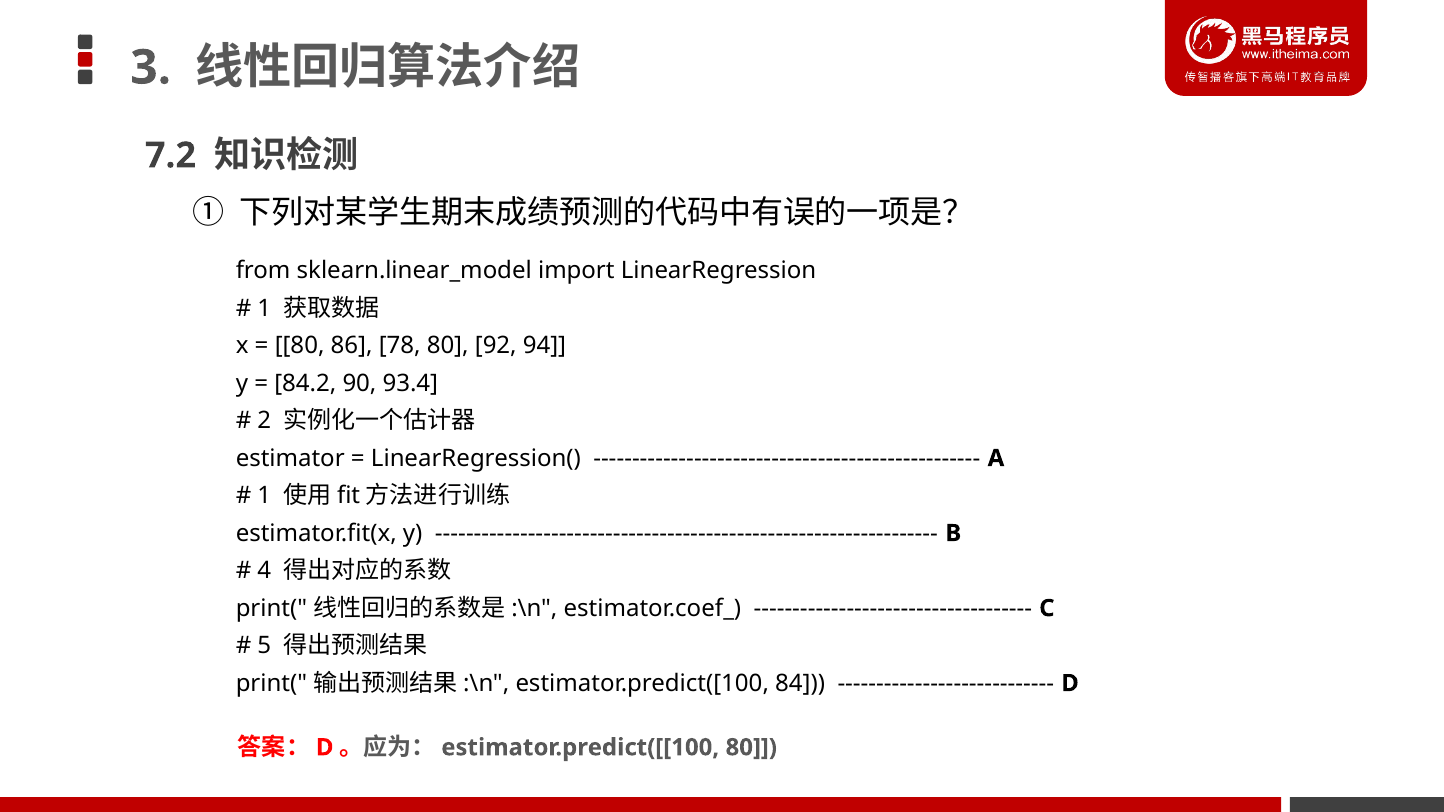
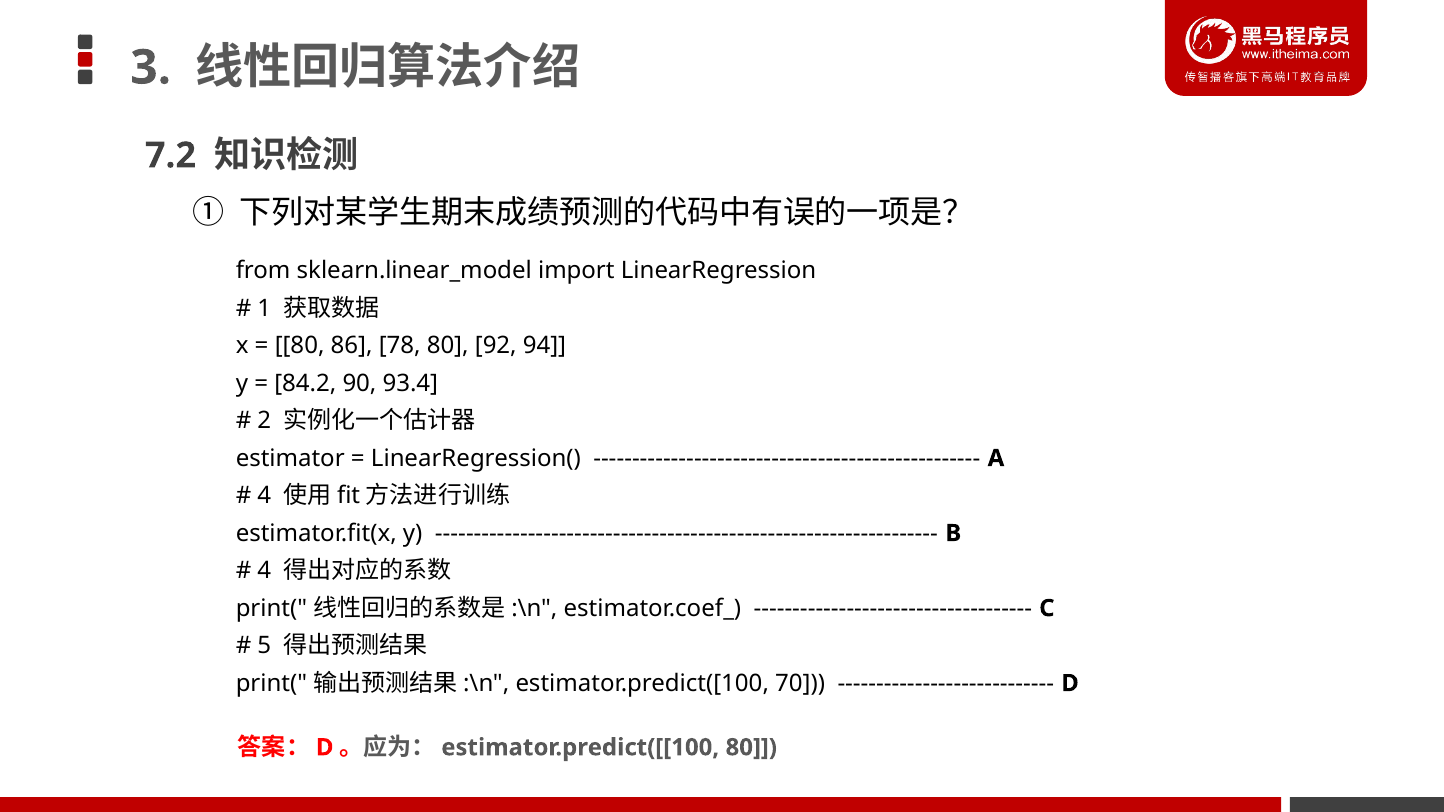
1: 1 -> 4 (264, 496)
84: 84 -> 70 (800, 683)
